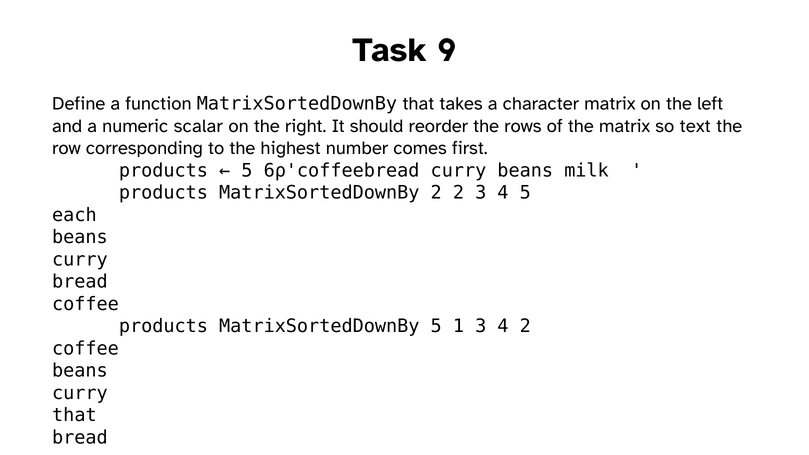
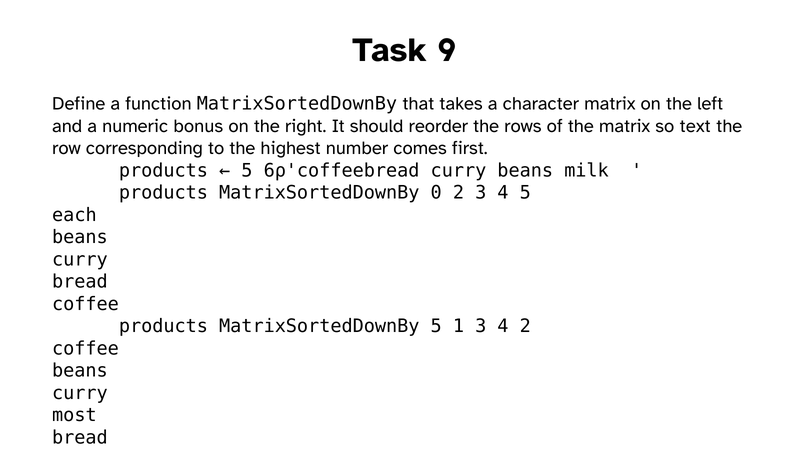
scalar: scalar -> bonus (198, 126)
MatrixSortedDownBy 2: 2 -> 0 (436, 193)
that: that -> most (74, 415)
